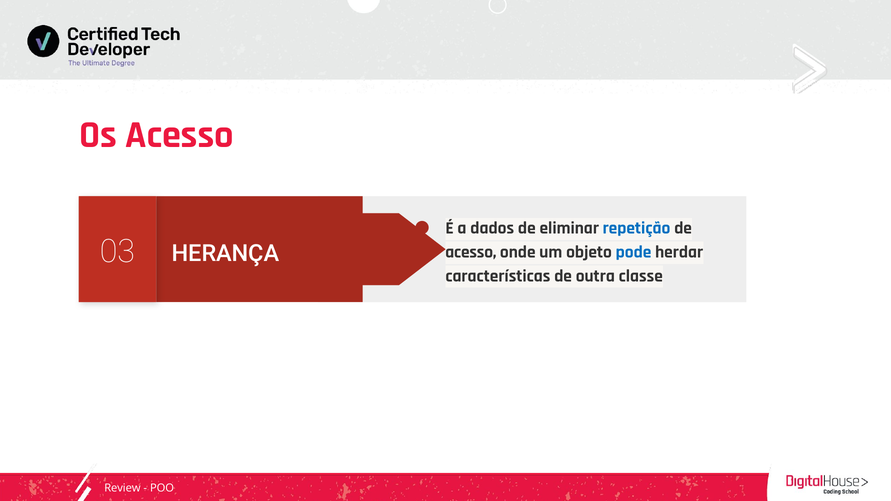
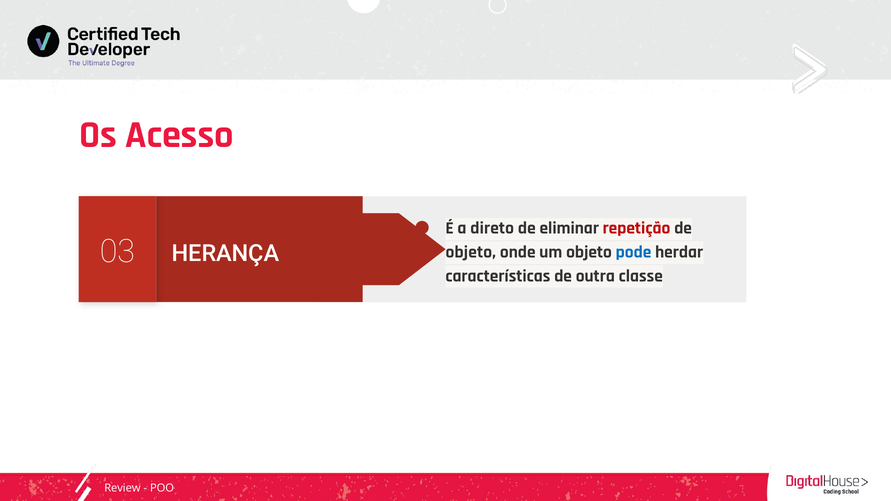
dados: dados -> direto (492, 228)
repetição colour: blue -> red (636, 228)
acesso: acesso -> objeto (471, 252)
